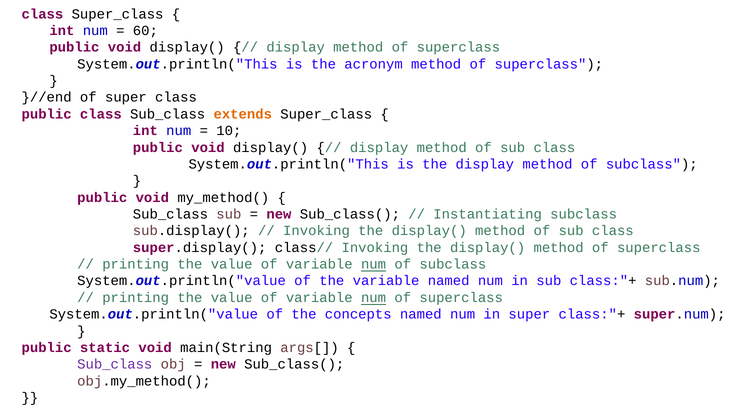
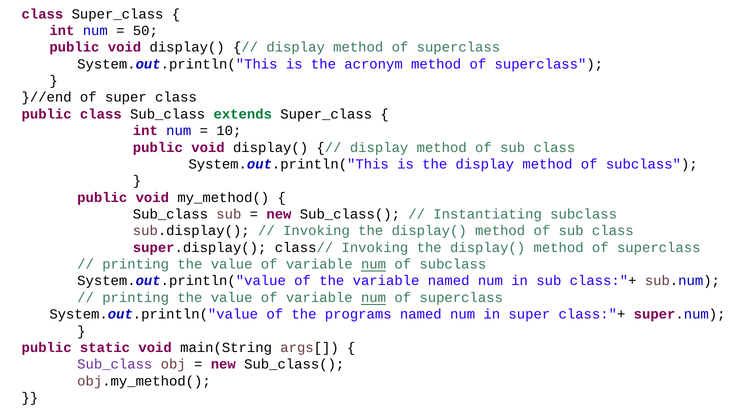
60: 60 -> 50 (145, 31)
extends colour: orange -> green (243, 114)
concepts: concepts -> programs (358, 315)
